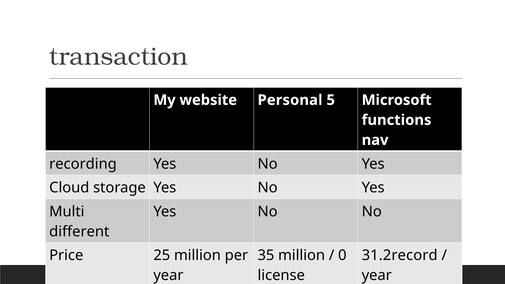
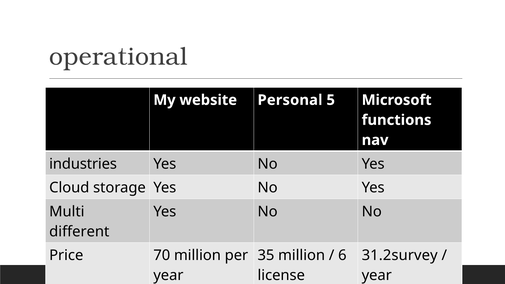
transaction: transaction -> operational (118, 57)
recording: recording -> industries (83, 164)
25: 25 -> 70 (162, 255)
0: 0 -> 6 (342, 255)
31.2record: 31.2record -> 31.2survey (400, 255)
